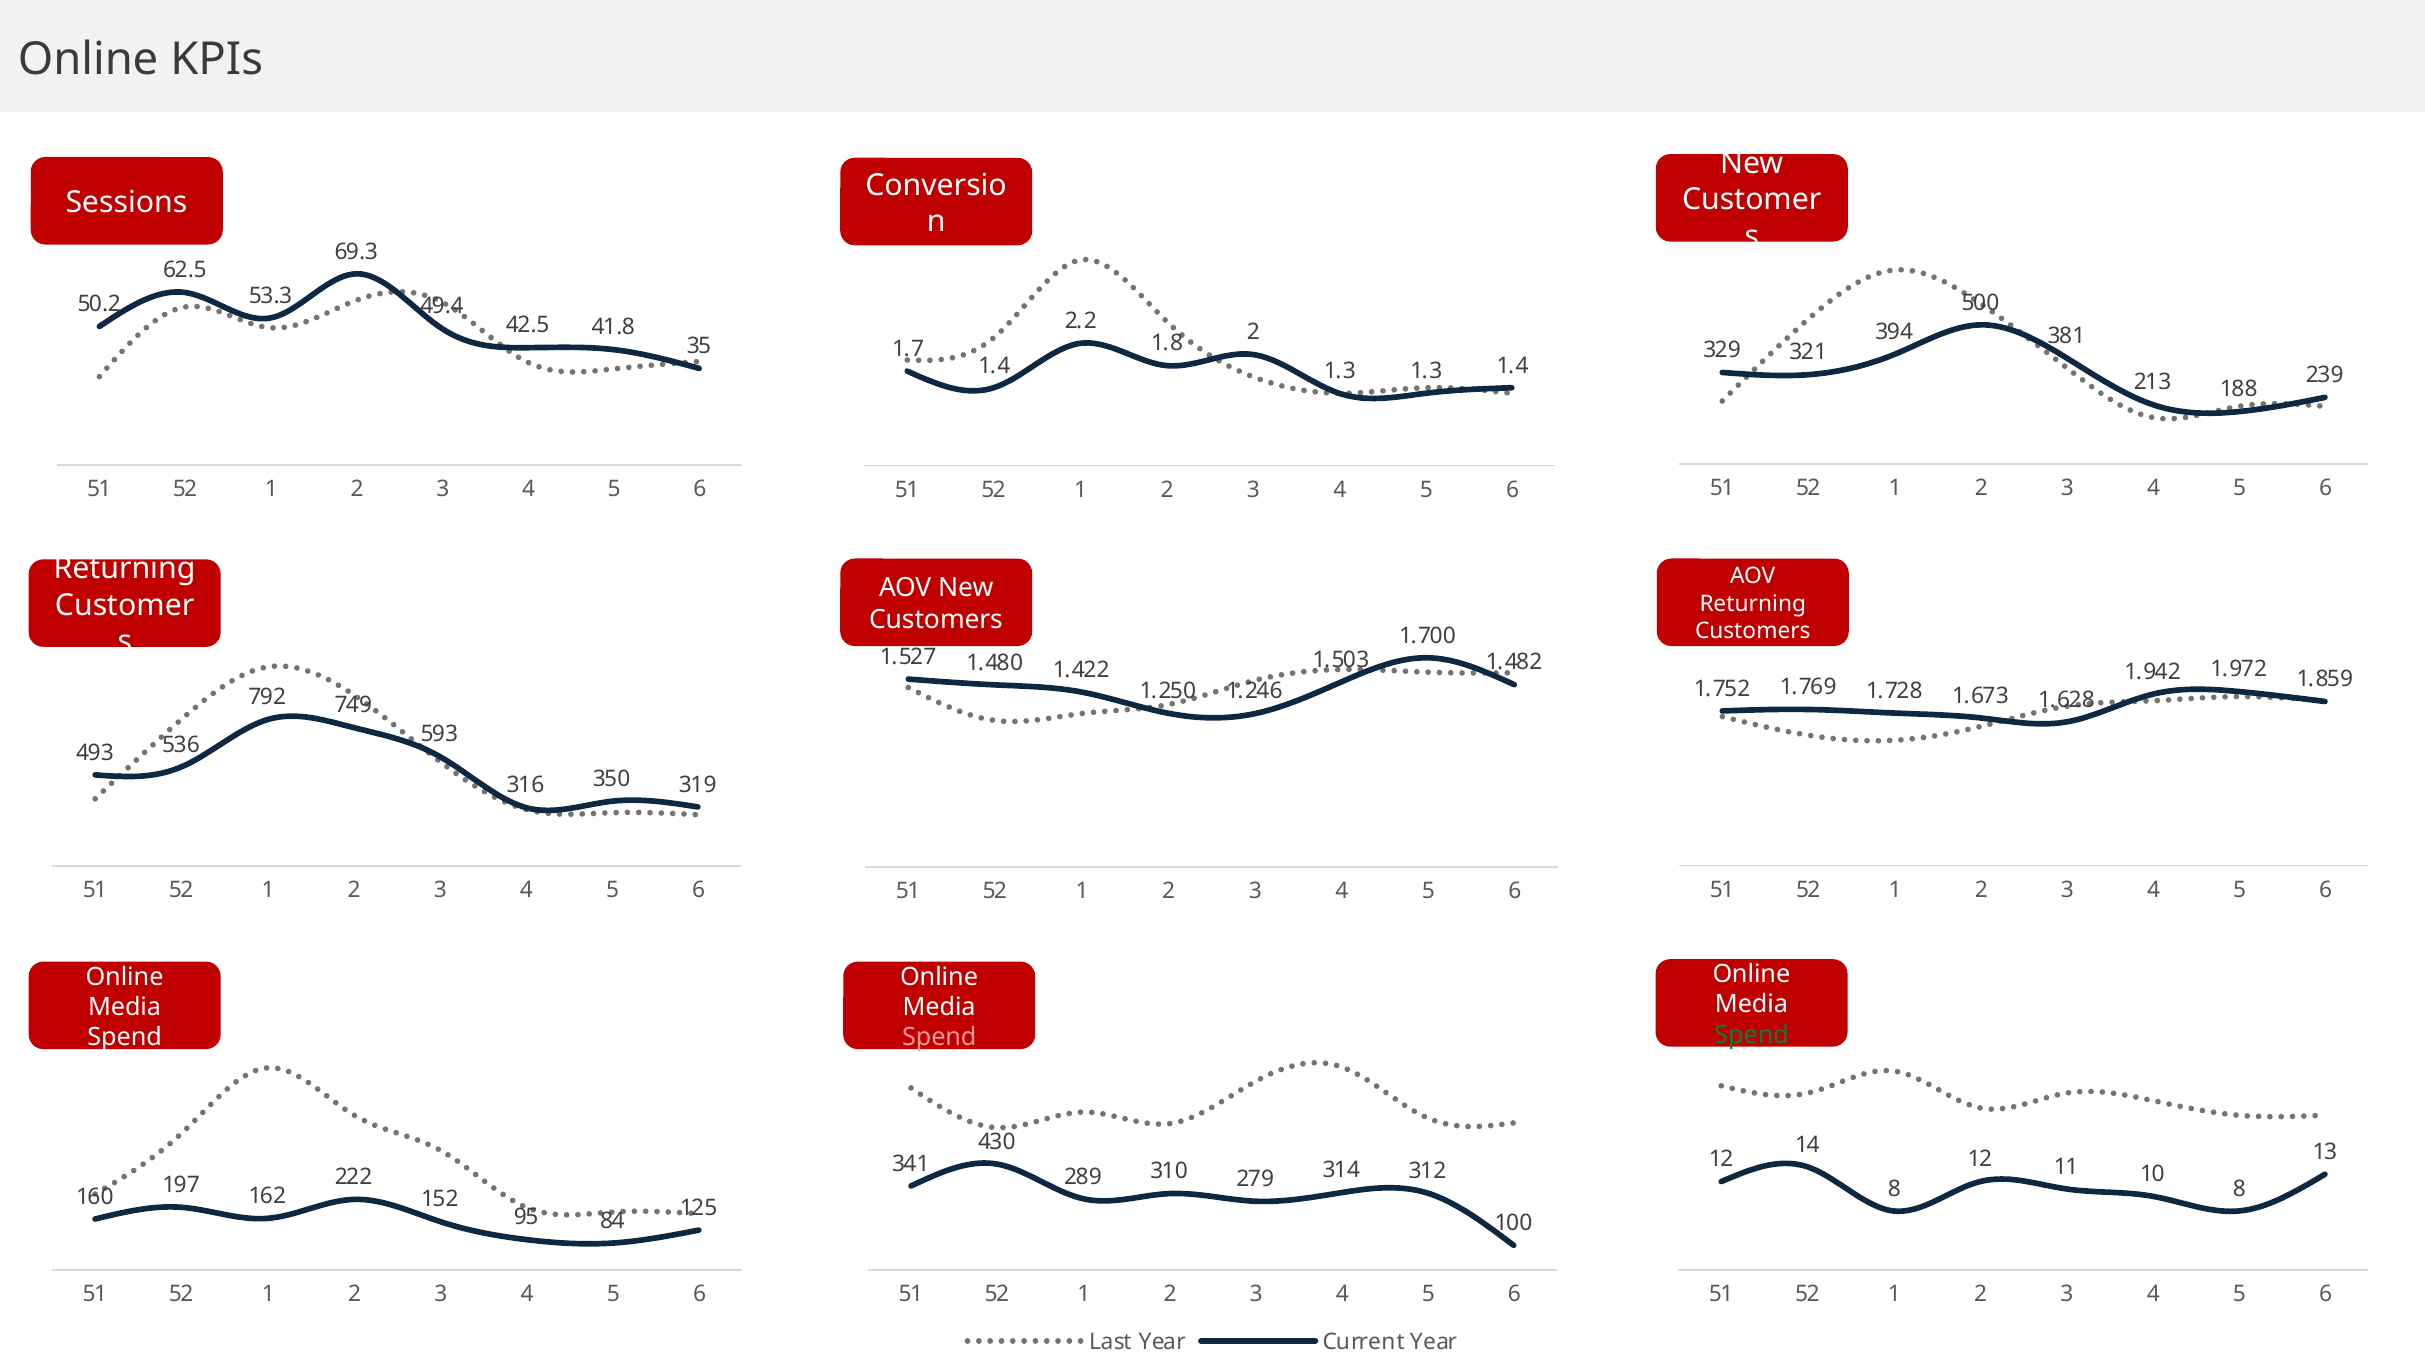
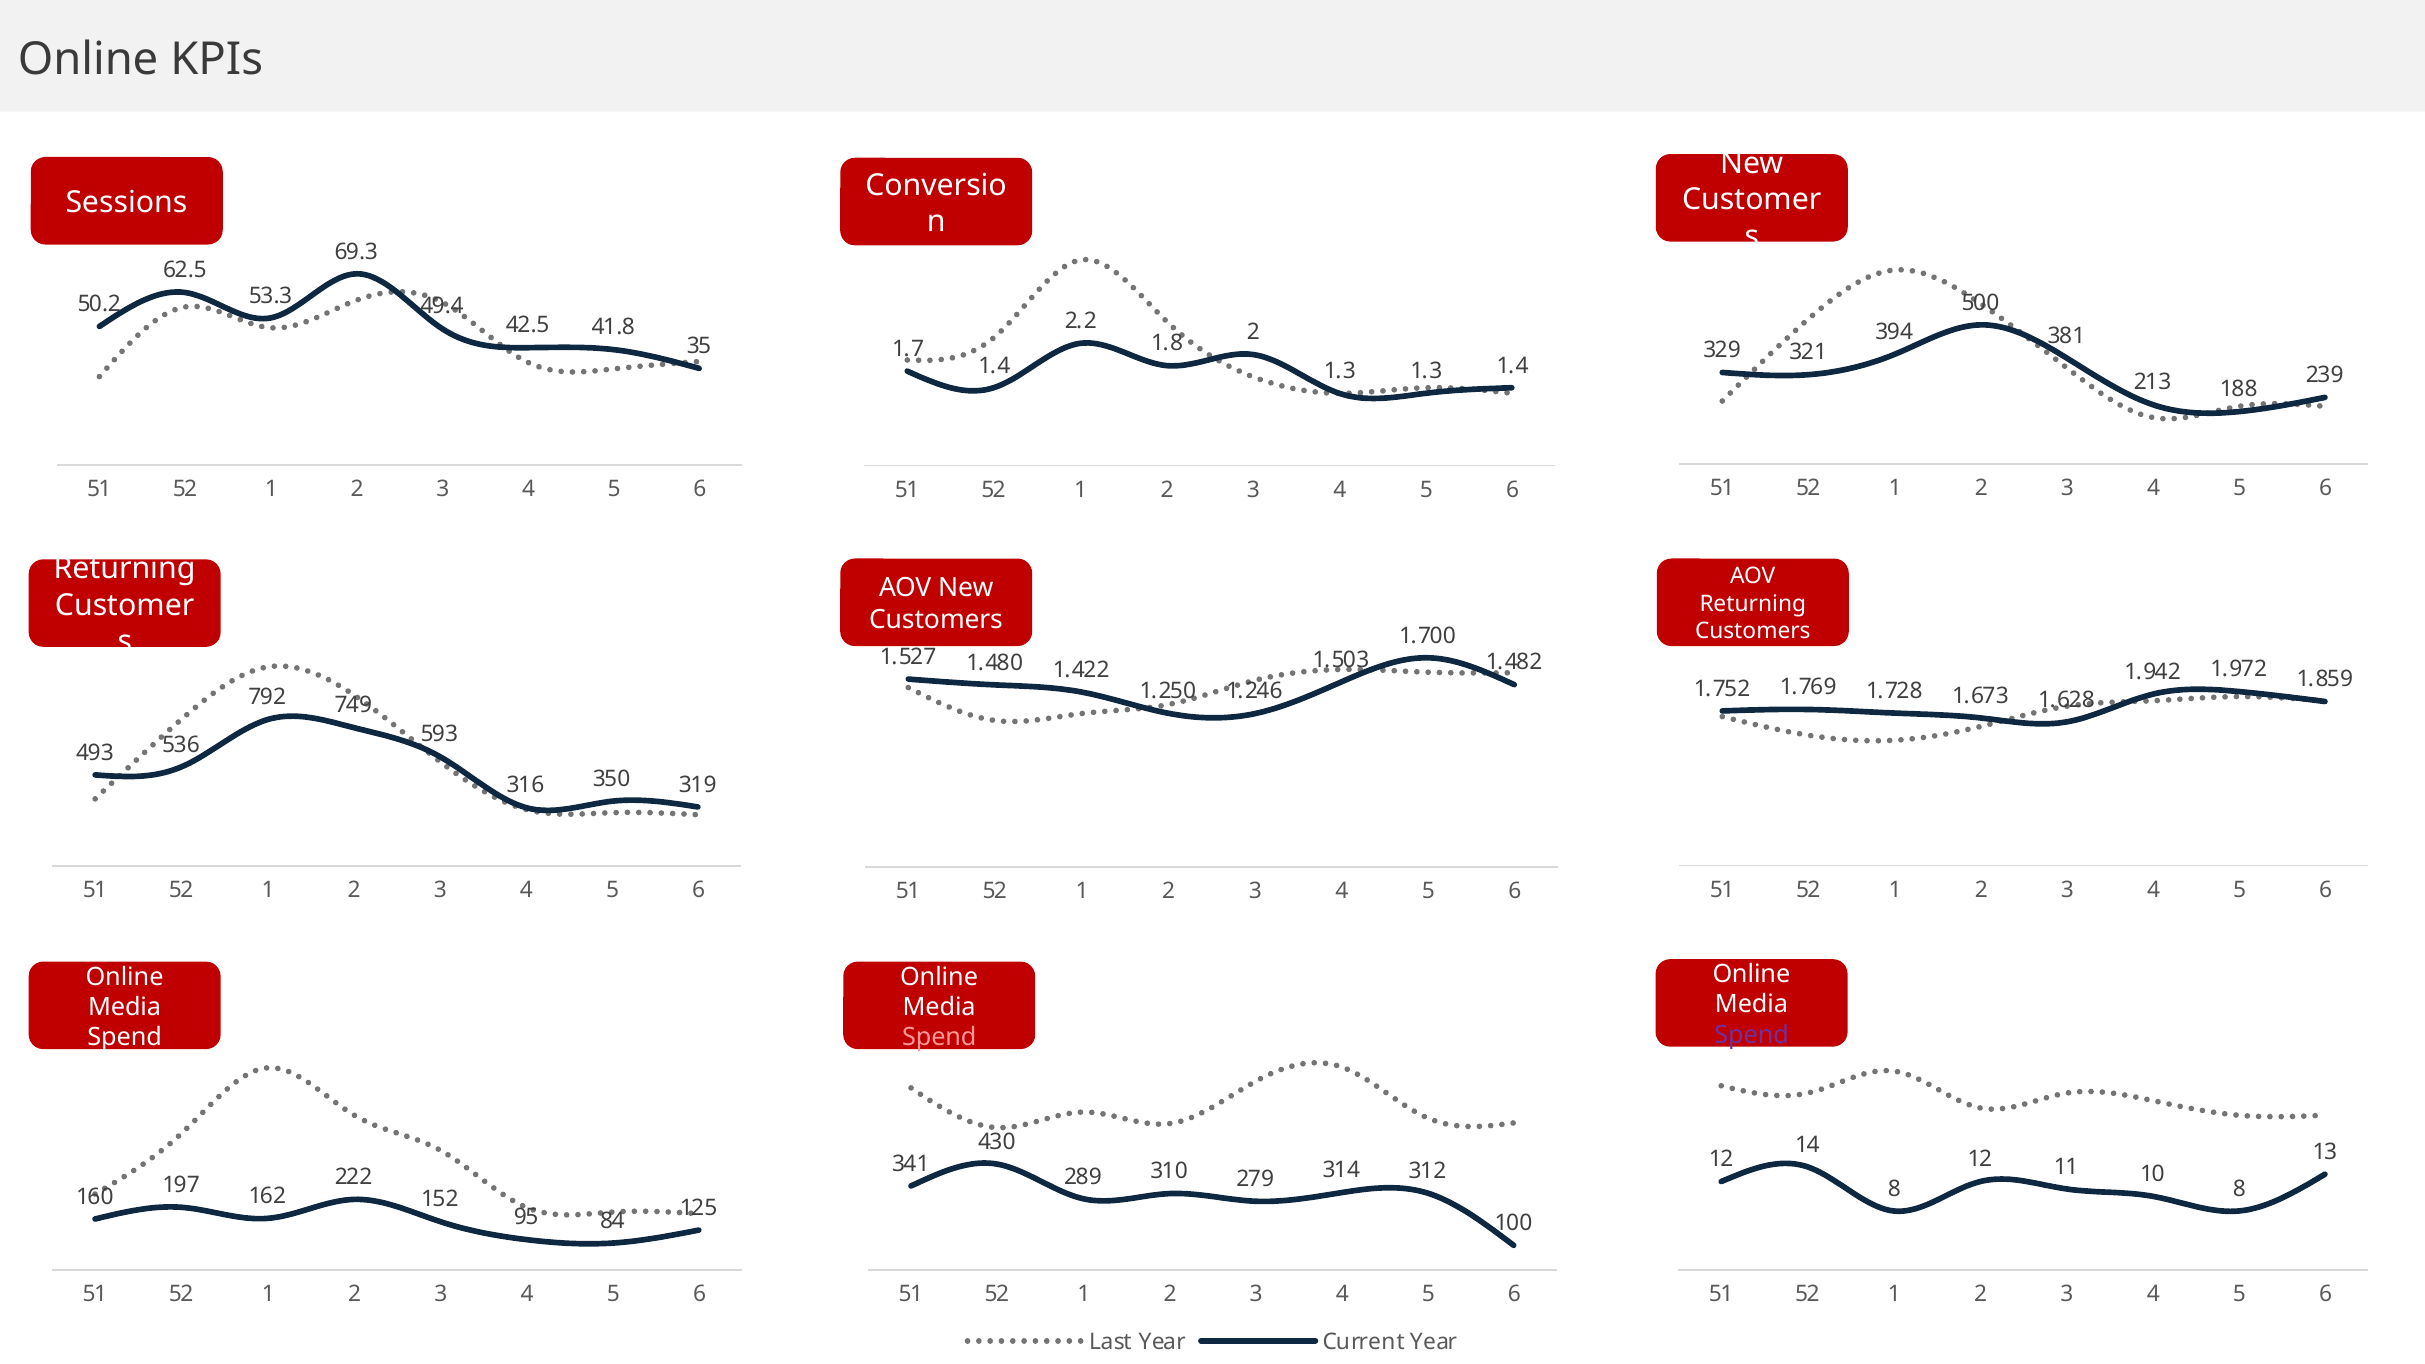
Spend colour: green -> purple (1752, 1035)
